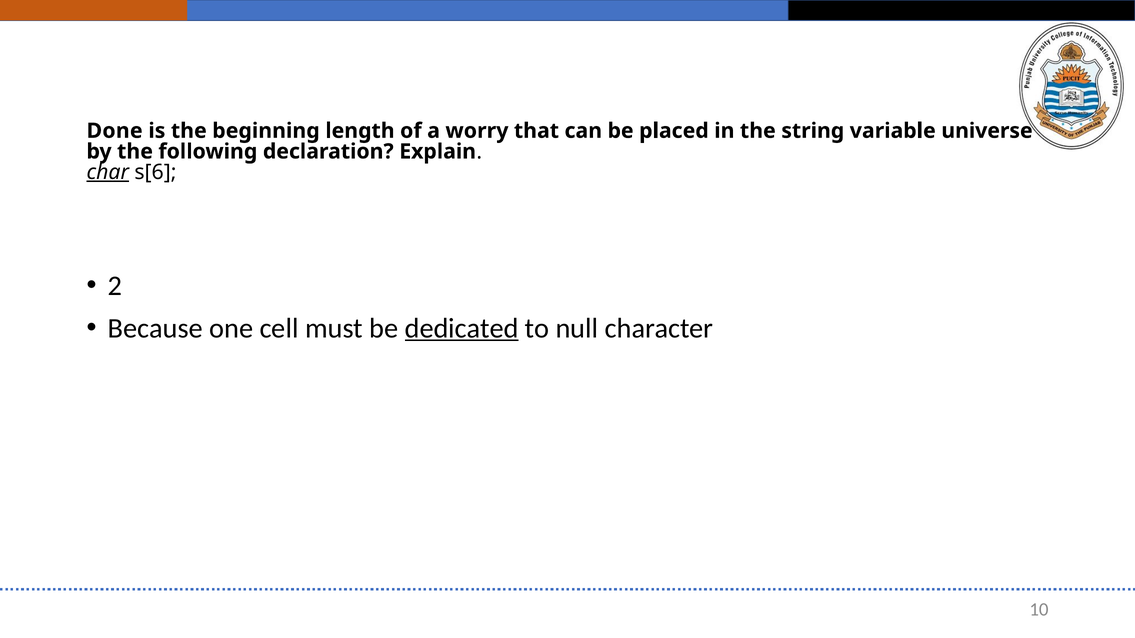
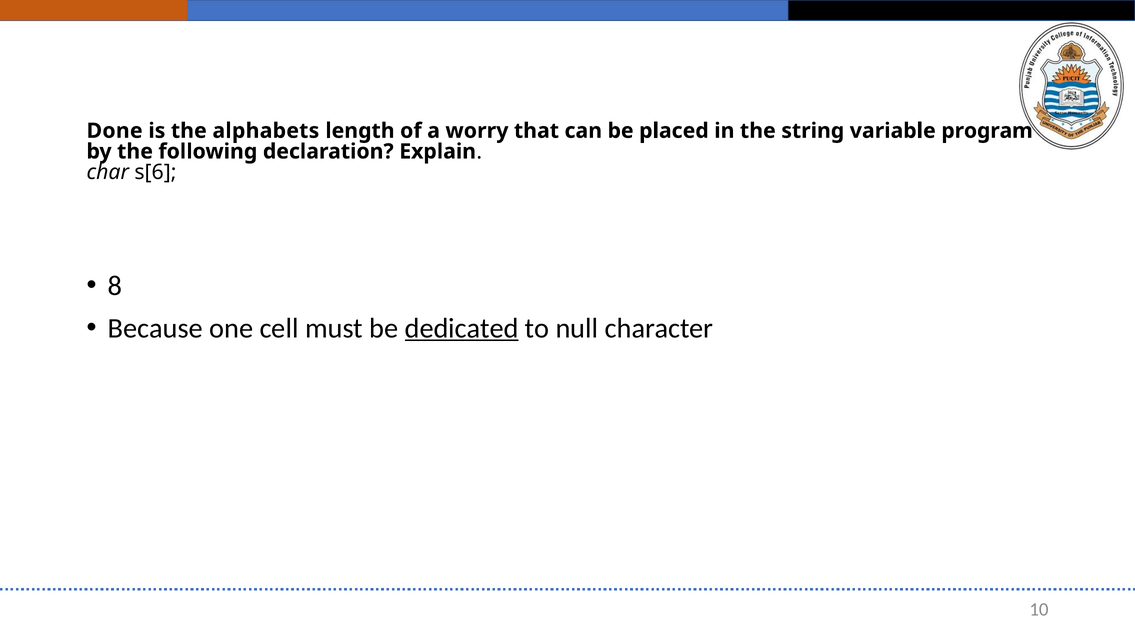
beginning: beginning -> alphabets (266, 131)
universe: universe -> program (987, 131)
char underline: present -> none (108, 172)
2: 2 -> 8 (115, 286)
